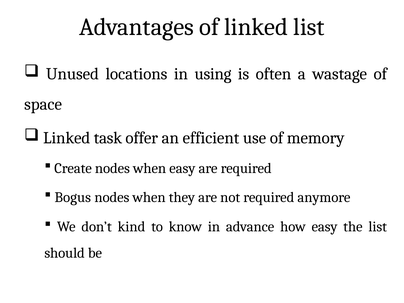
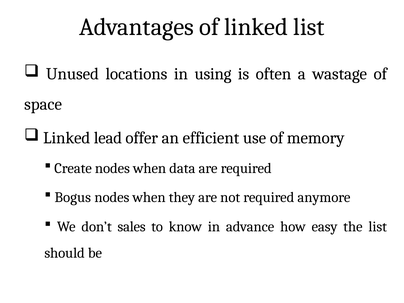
task: task -> lead (108, 138)
when easy: easy -> data (182, 168)
kind: kind -> sales (132, 227)
